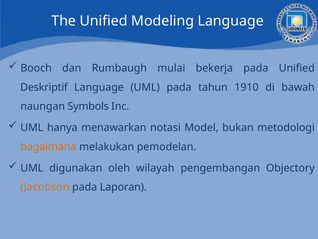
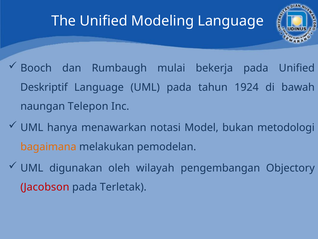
1910: 1910 -> 1924 (247, 87)
Symbols: Symbols -> Telepon (88, 106)
Jacobson colour: orange -> red (45, 187)
Laporan: Laporan -> Terletak (123, 187)
